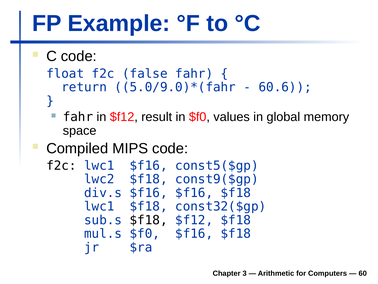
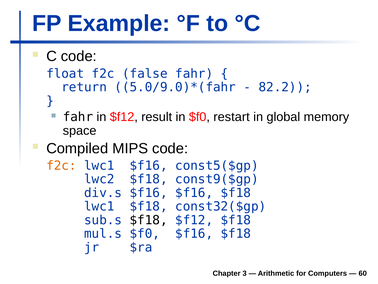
60.6: 60.6 -> 82.2 (285, 87)
values: values -> restart (232, 117)
f2c colour: black -> orange (61, 165)
